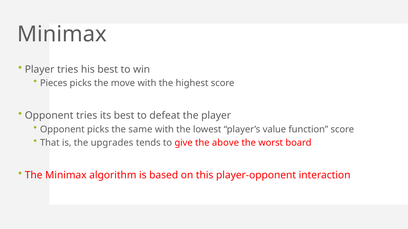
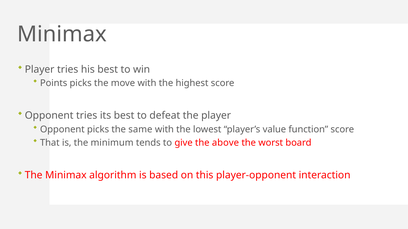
Pieces: Pieces -> Points (54, 83)
upgrades: upgrades -> minimum (112, 143)
